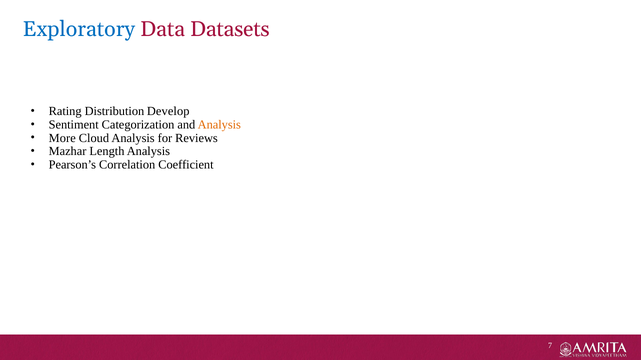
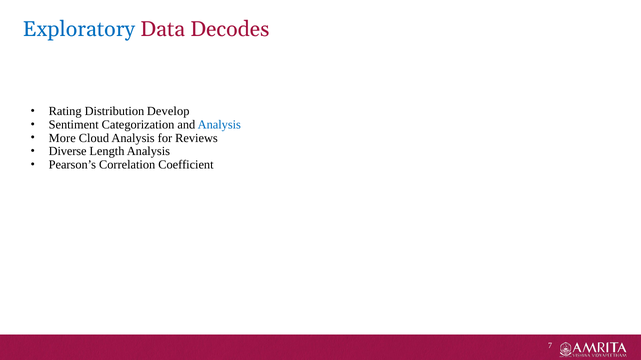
Datasets: Datasets -> Decodes (230, 29)
Analysis colour: orange -> blue (219, 125)
Mazhar: Mazhar -> Diverse (68, 151)
